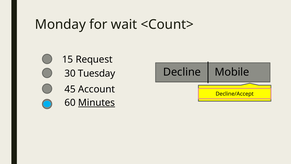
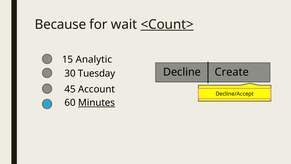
Monday: Monday -> Because (60, 24)
<Count> underline: none -> present (167, 24)
Request: Request -> Analytic (94, 59)
Mobile: Mobile -> Create (232, 72)
